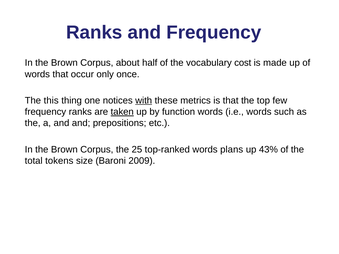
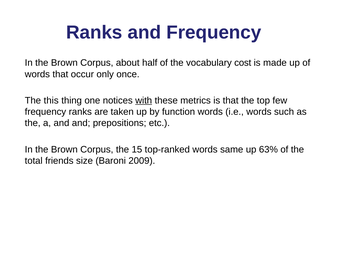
taken underline: present -> none (122, 112)
25: 25 -> 15 (137, 150)
plans: plans -> same (232, 150)
43%: 43% -> 63% (268, 150)
tokens: tokens -> friends (59, 161)
